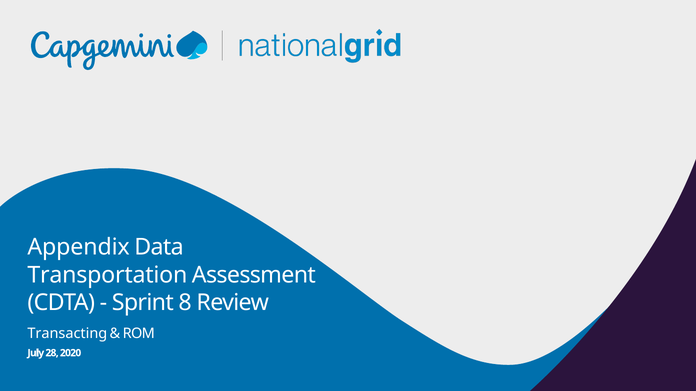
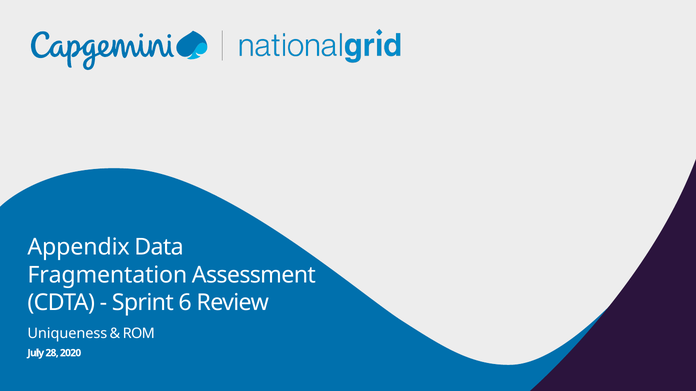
Transportation: Transportation -> Fragmentation (107, 275)
8: 8 -> 6 (185, 303)
Transacting: Transacting -> Uniqueness (67, 334)
